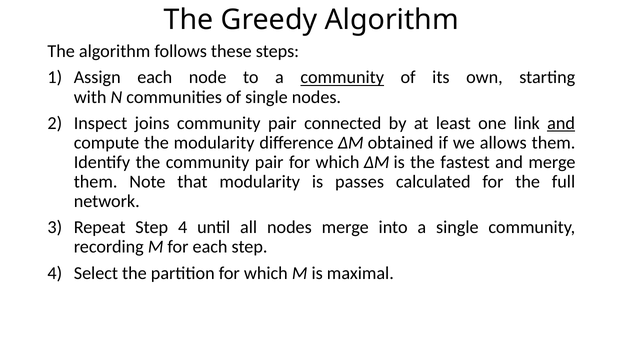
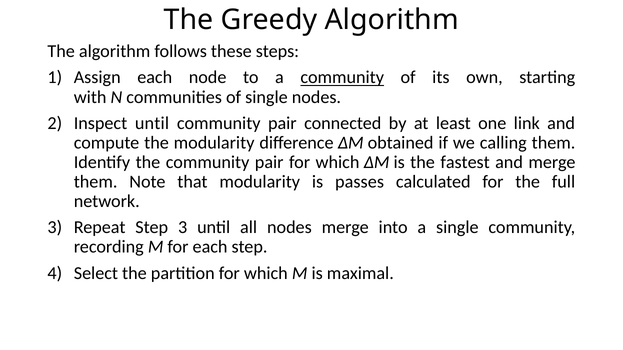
Inspect joins: joins -> until (152, 123)
and underline: present -> none (561, 123)
allows: allows -> calling (503, 143)
Repeat Step 4: 4 -> 3 (183, 228)
